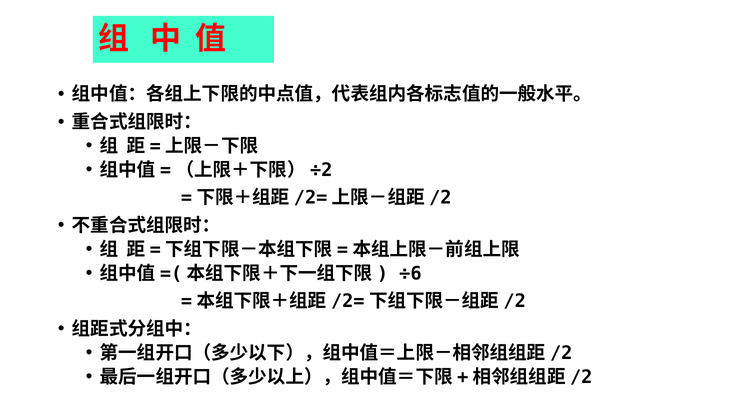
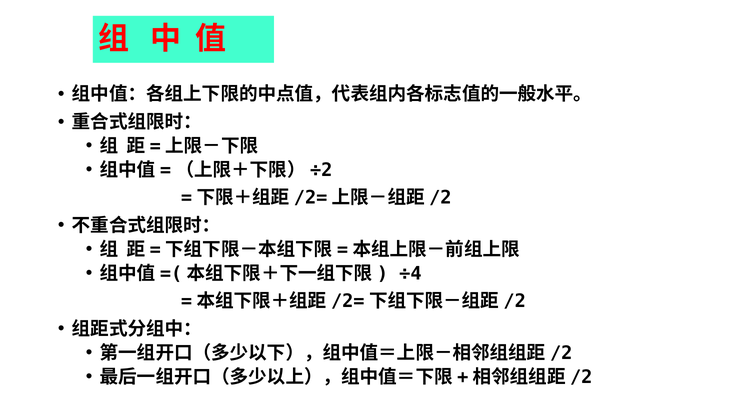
÷6: ÷6 -> ÷4 (410, 273)
